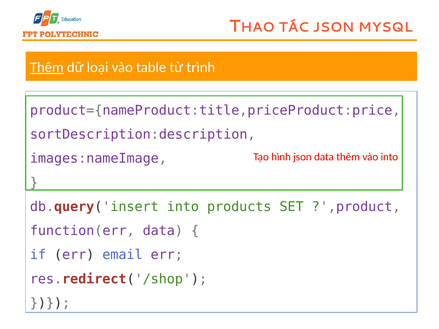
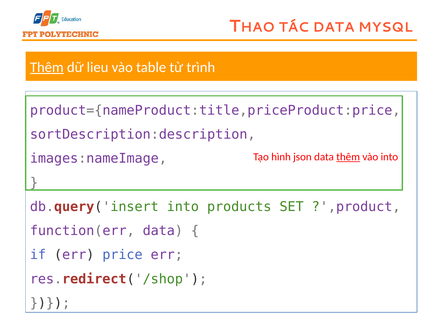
TÁC JSON: JSON -> DATA (334, 27)
loại: loại -> lieu (98, 67)
thêm underline: none -> present (348, 157)
email: email -> price (122, 255)
